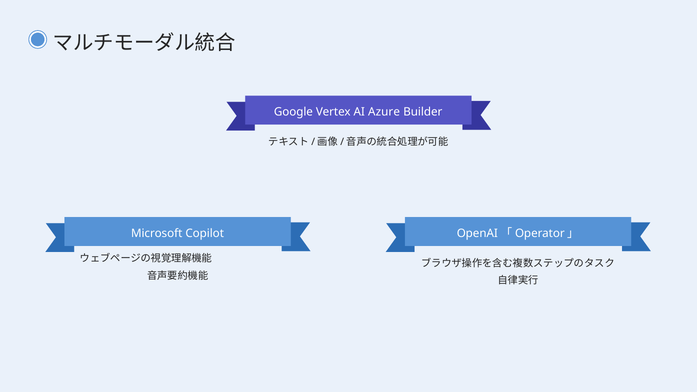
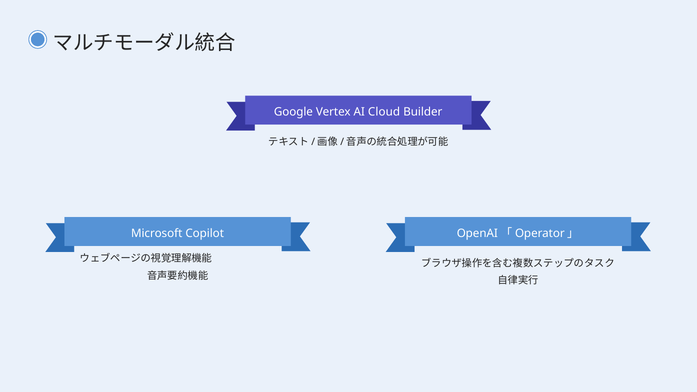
Azure: Azure -> Cloud (384, 112)
